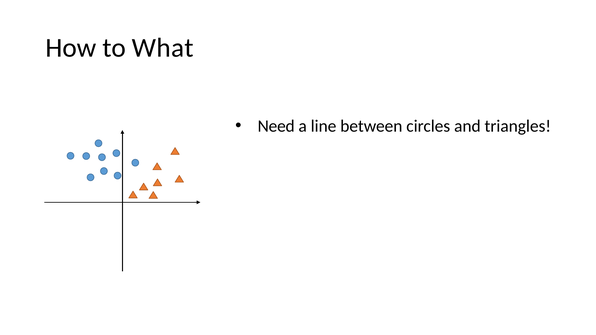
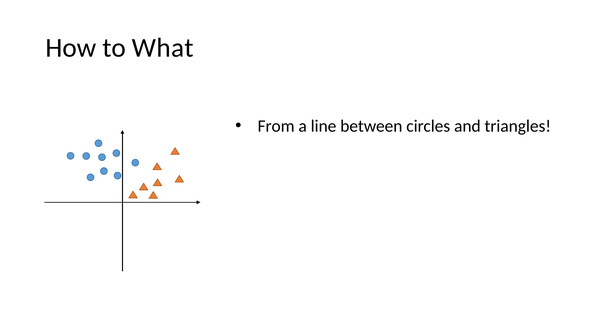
Need: Need -> From (276, 126)
